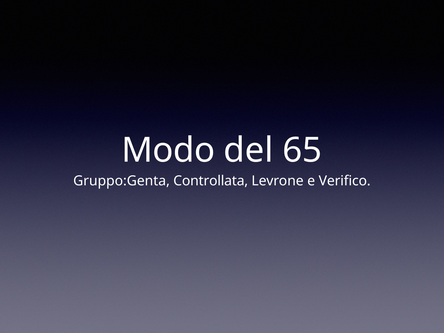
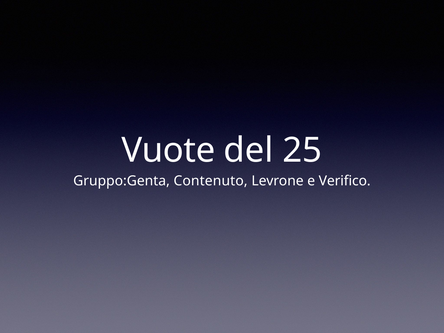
Modo: Modo -> Vuote (168, 150)
65: 65 -> 25 (302, 150)
Controllata: Controllata -> Contenuto (211, 181)
